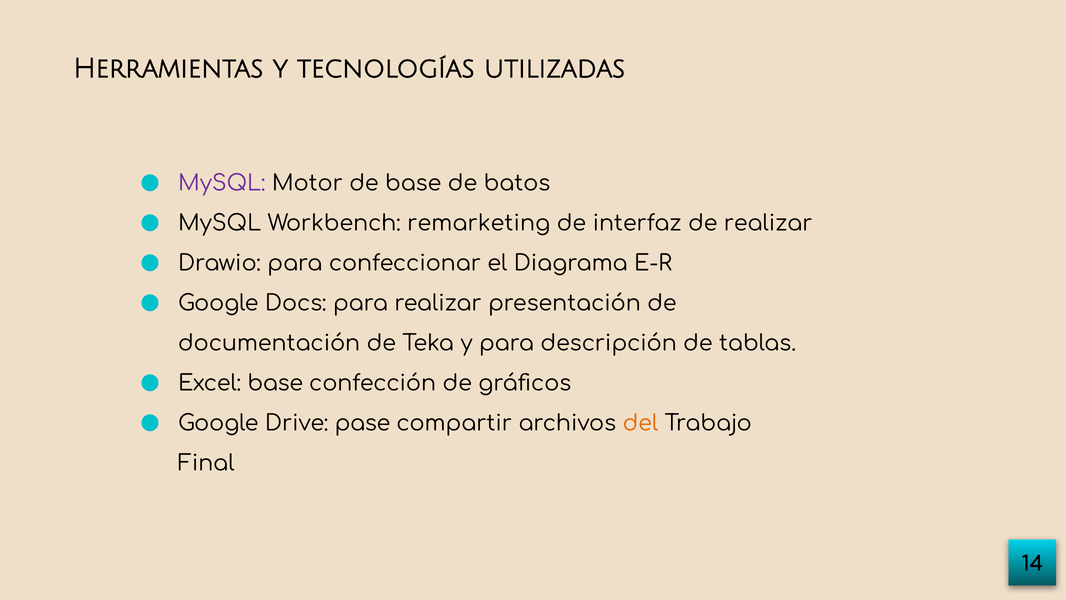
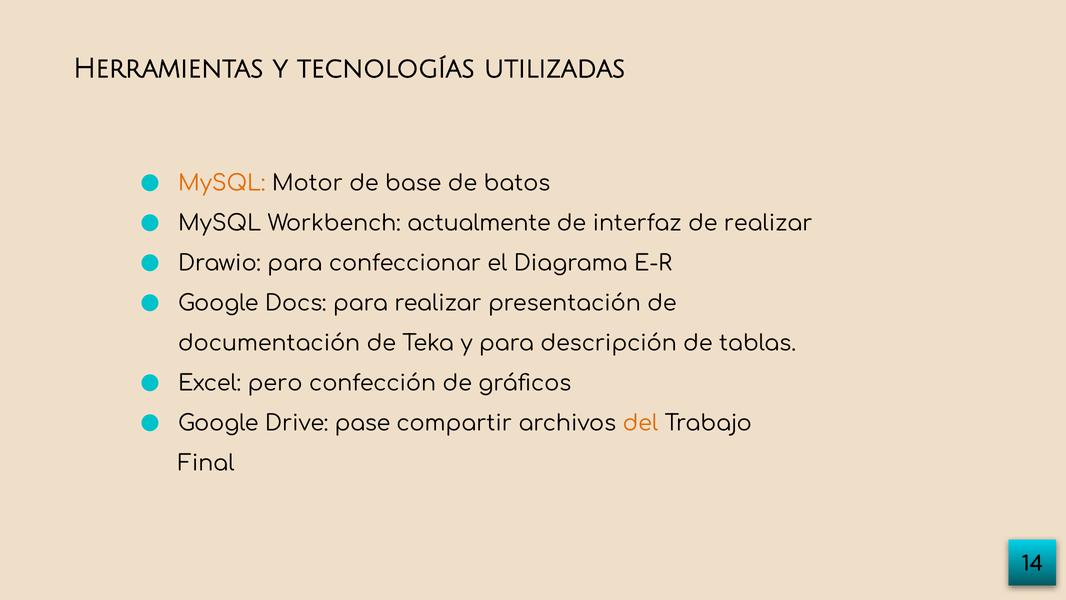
MySQL colour: purple -> orange (222, 183)
remarketing: remarketing -> actualmente (479, 223)
Excel base: base -> pero (275, 383)
